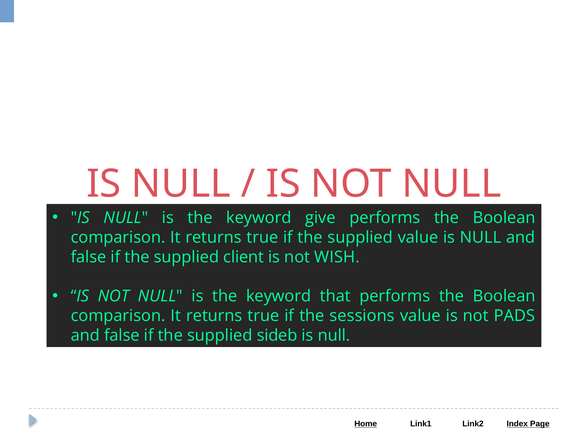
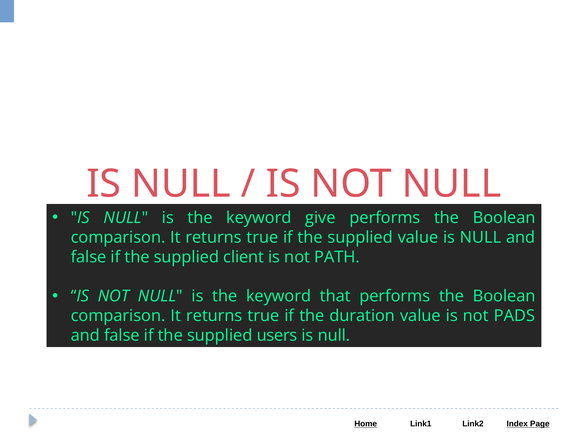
WISH: WISH -> PATH (337, 257)
sessions: sessions -> duration (362, 316)
sideb: sideb -> users (277, 335)
